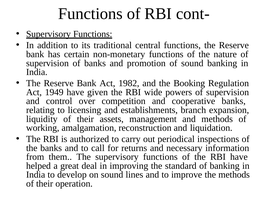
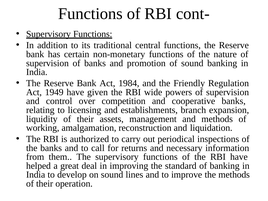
1982: 1982 -> 1984 (129, 83)
Booking: Booking -> Friendly (189, 83)
